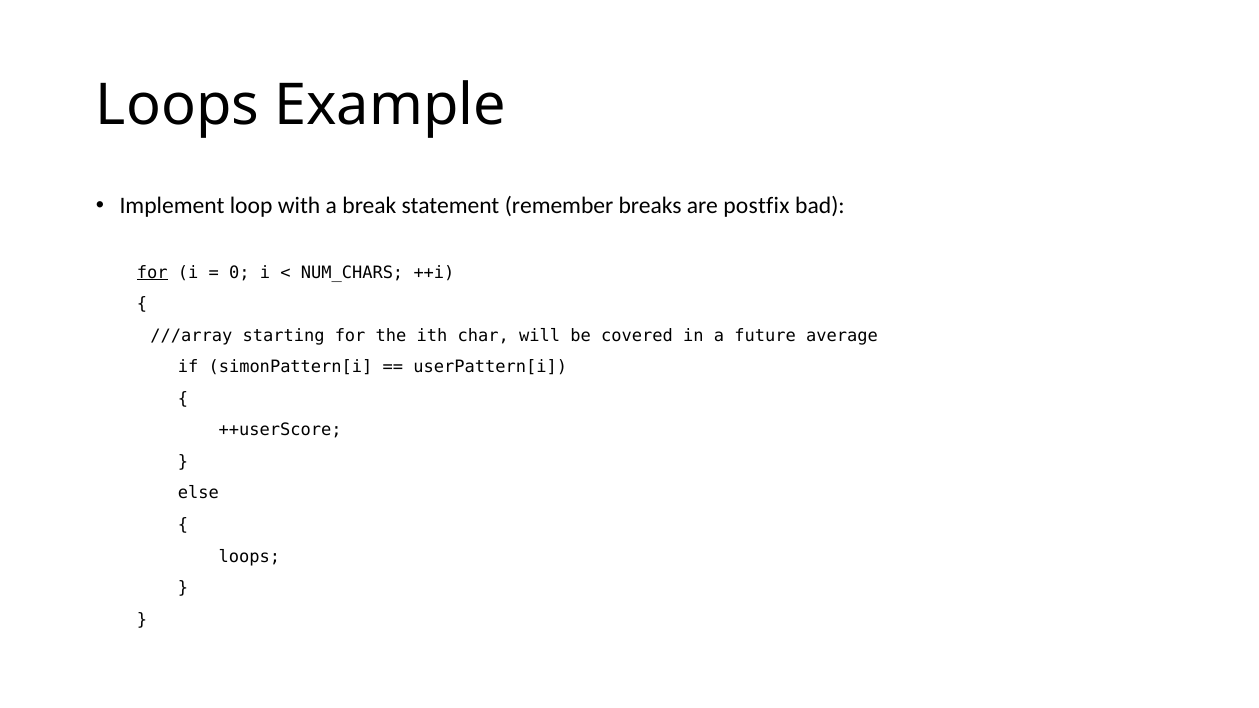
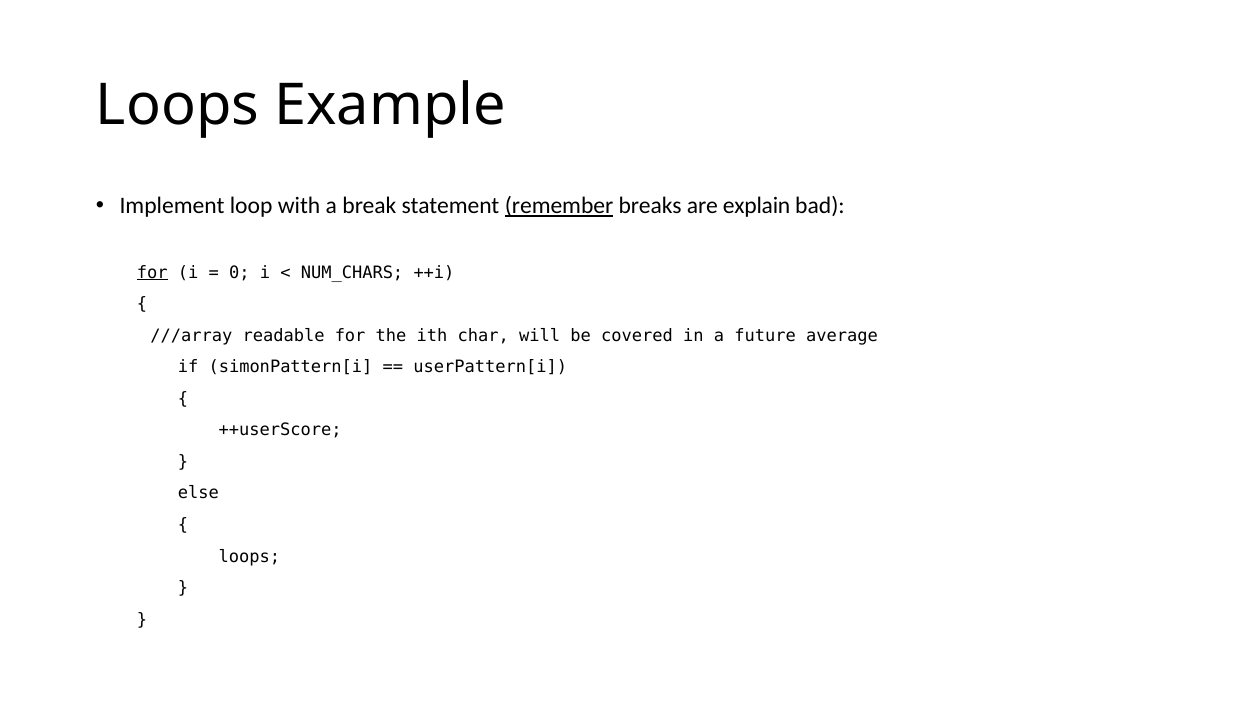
remember underline: none -> present (559, 206)
postfix: postfix -> explain (757, 206)
starting: starting -> readable (284, 336)
